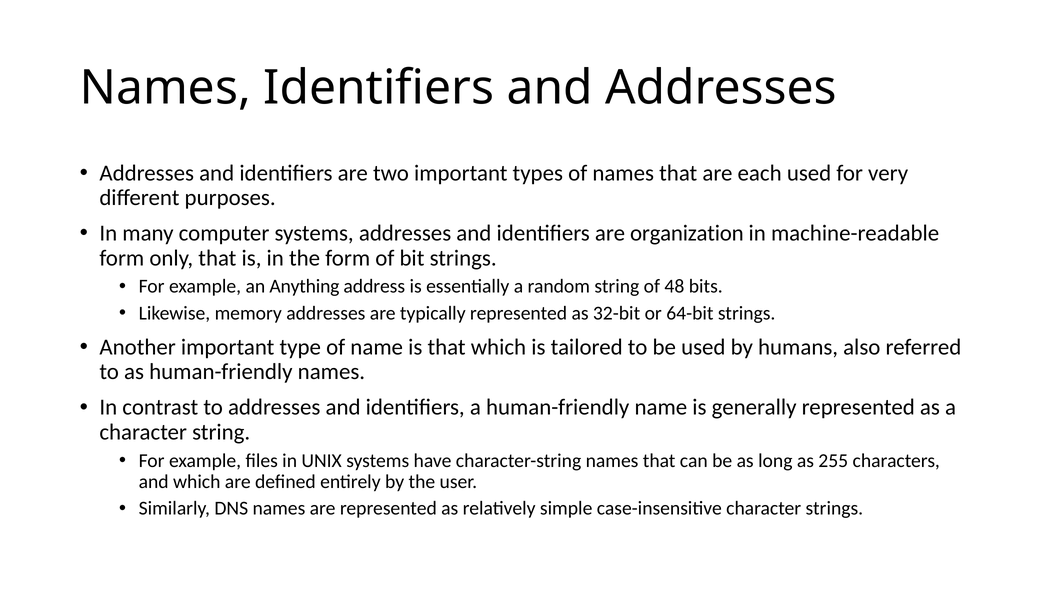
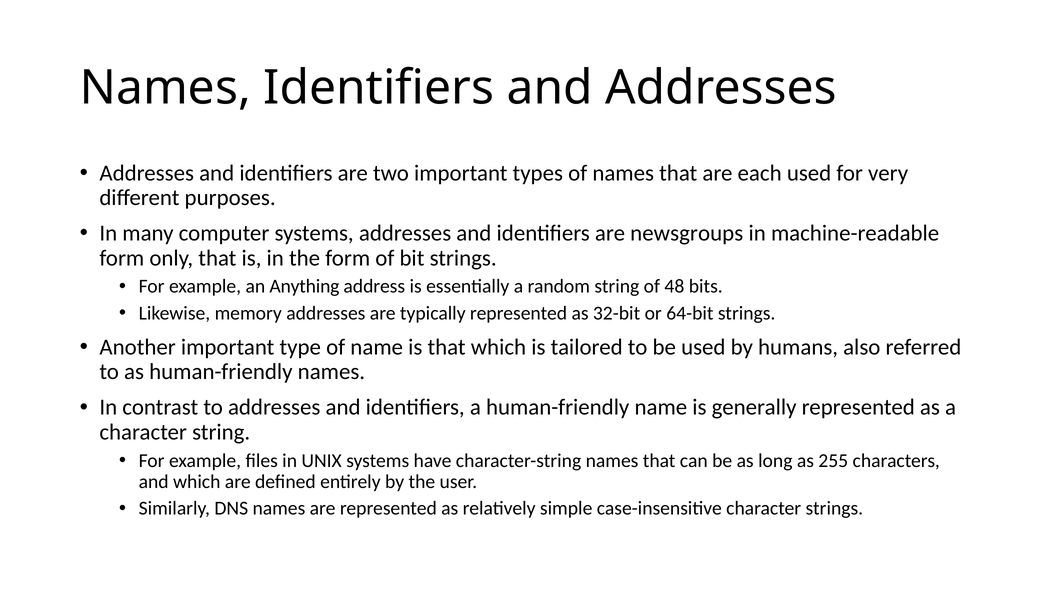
organization: organization -> newsgroups (687, 233)
